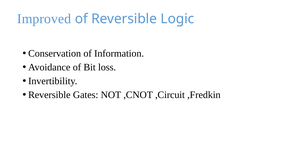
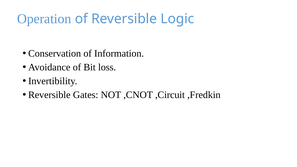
Improved: Improved -> Operation (44, 19)
